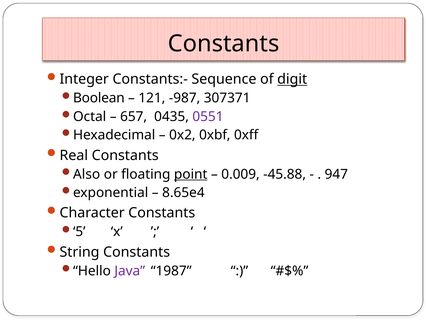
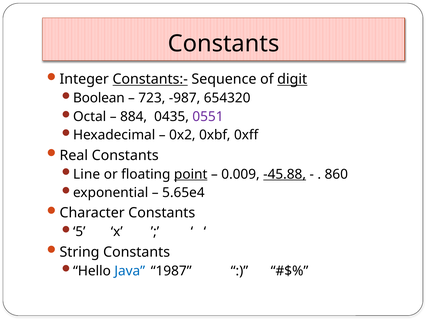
Constants:- underline: none -> present (150, 79)
121: 121 -> 723 (152, 98)
307371: 307371 -> 654320 (227, 98)
657: 657 -> 884 (134, 116)
Also: Also -> Line (87, 174)
-45.88 underline: none -> present (285, 174)
947: 947 -> 860 (336, 174)
8.65e4: 8.65e4 -> 5.65e4 (183, 192)
Java colour: purple -> blue (130, 270)
